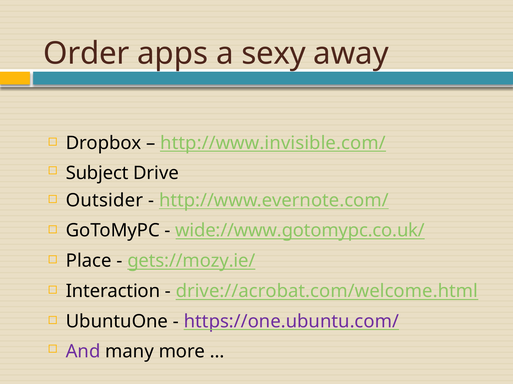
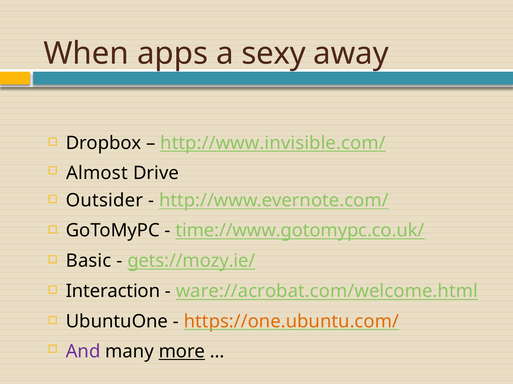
Order: Order -> When (86, 54)
Subject: Subject -> Almost (97, 173)
wide://www.gotomypc.co.uk/: wide://www.gotomypc.co.uk/ -> time://www.gotomypc.co.uk/ (300, 231)
Place: Place -> Basic (89, 261)
drive://acrobat.com/welcome.html: drive://acrobat.com/welcome.html -> ware://acrobat.com/welcome.html (327, 292)
https://one.ubuntu.com/ colour: purple -> orange (291, 322)
more underline: none -> present (182, 352)
